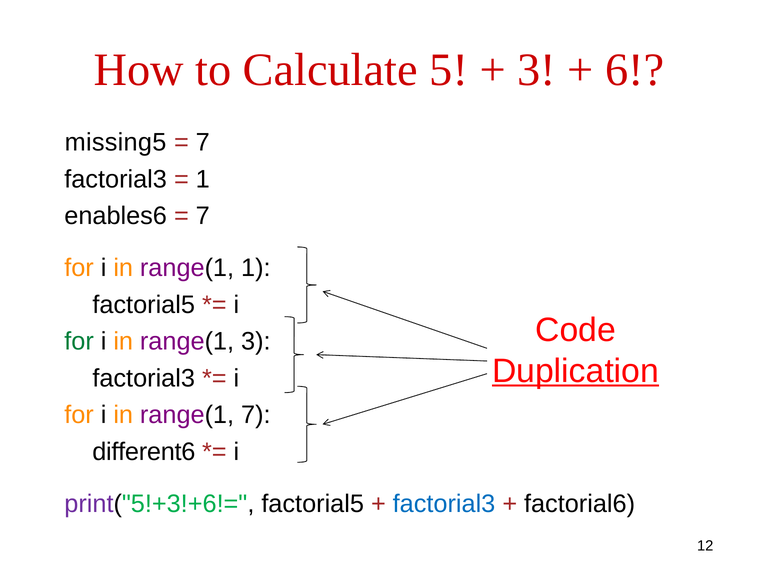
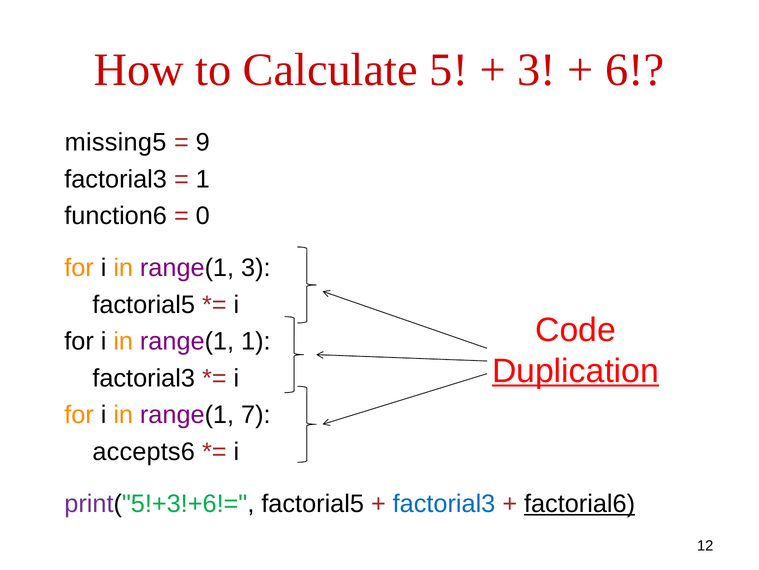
7: 7 -> 9 (203, 142)
enables6: enables6 -> function6 (116, 216)
7: 7 -> 0 (203, 216)
range(1 1: 1 -> 3 (256, 268)
for colour: green -> black (79, 341)
range(1 3: 3 -> 1 (256, 341)
different6: different6 -> accepts6 (144, 451)
factorial6 underline: none -> present (580, 503)
